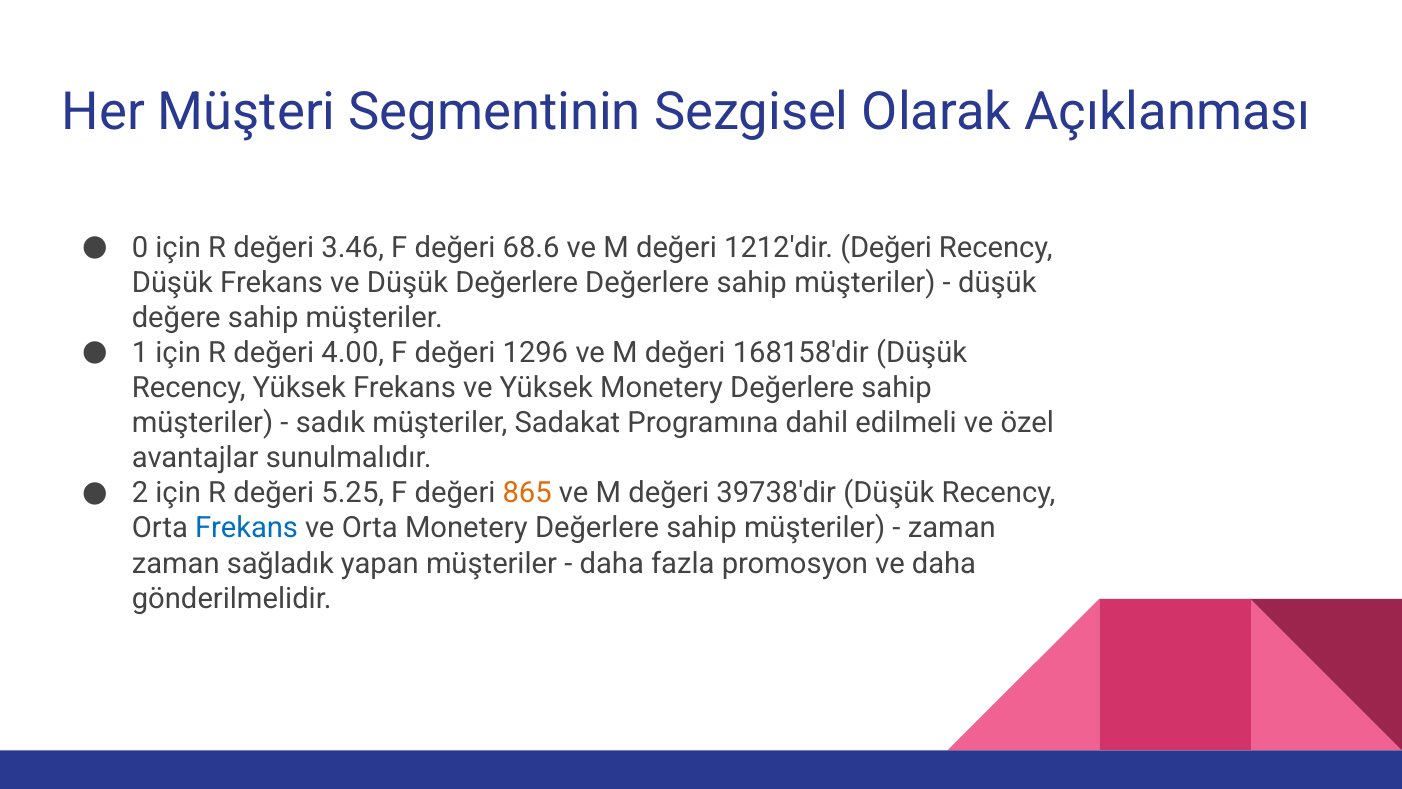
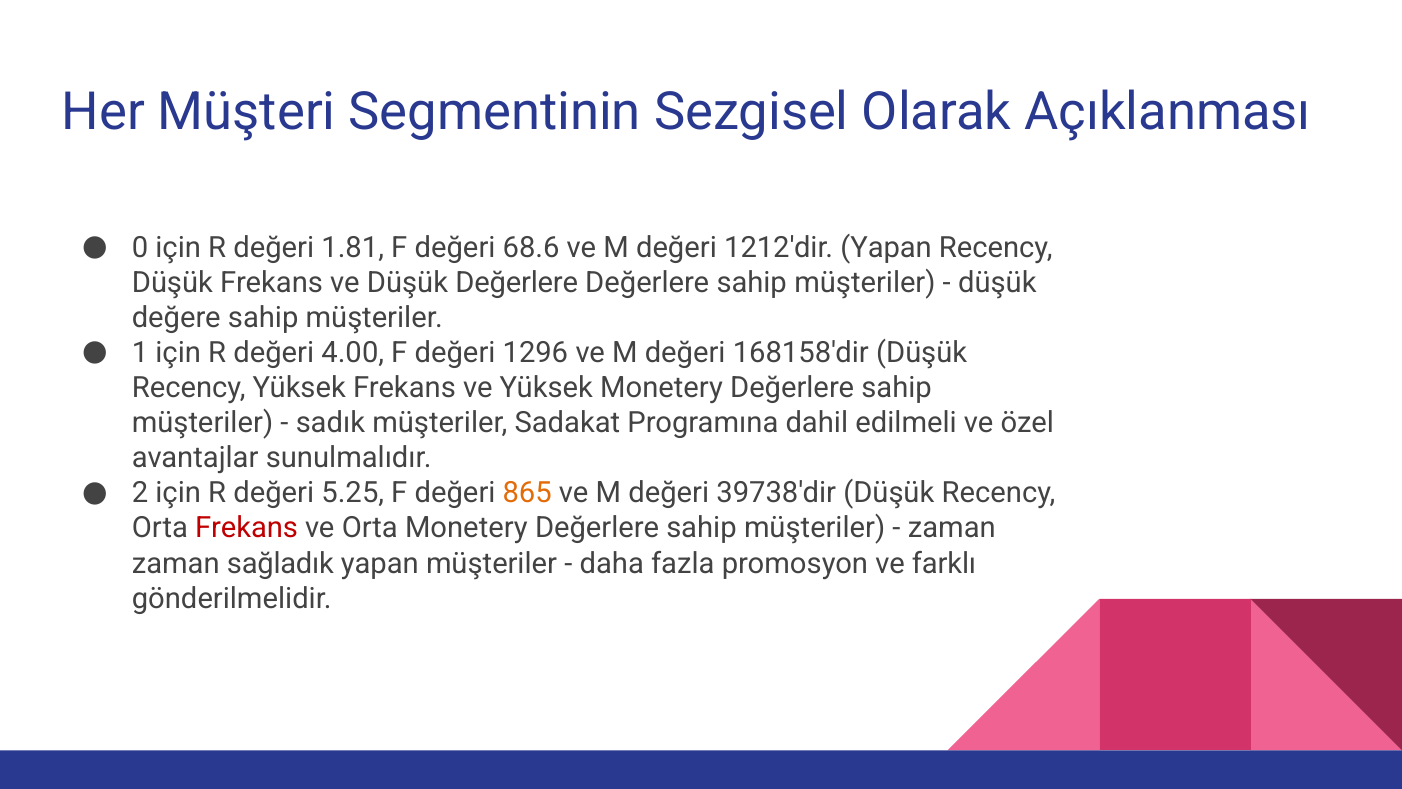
3.46: 3.46 -> 1.81 (353, 248)
1212'dir Değeri: Değeri -> Yapan (886, 248)
Frekans colour: blue -> red (247, 528)
ve daha: daha -> farklı (944, 563)
